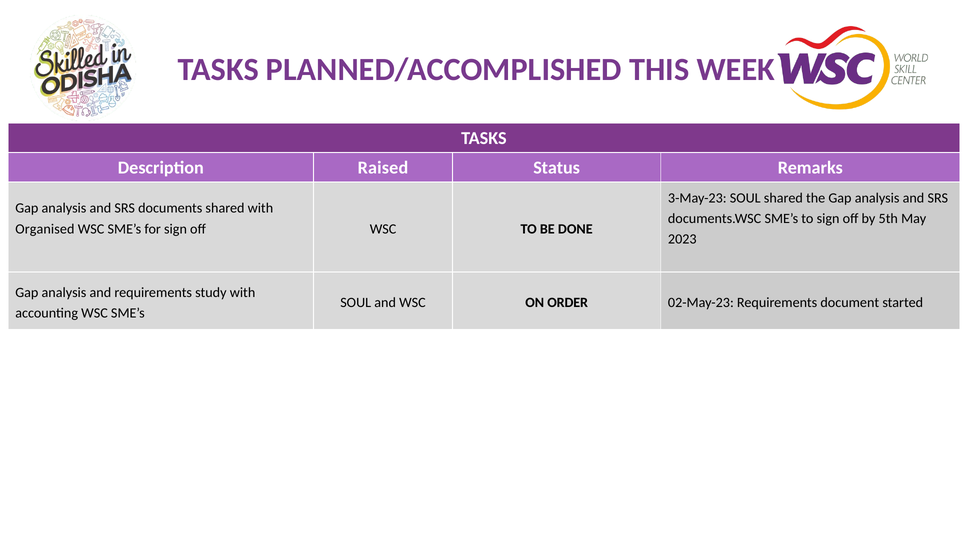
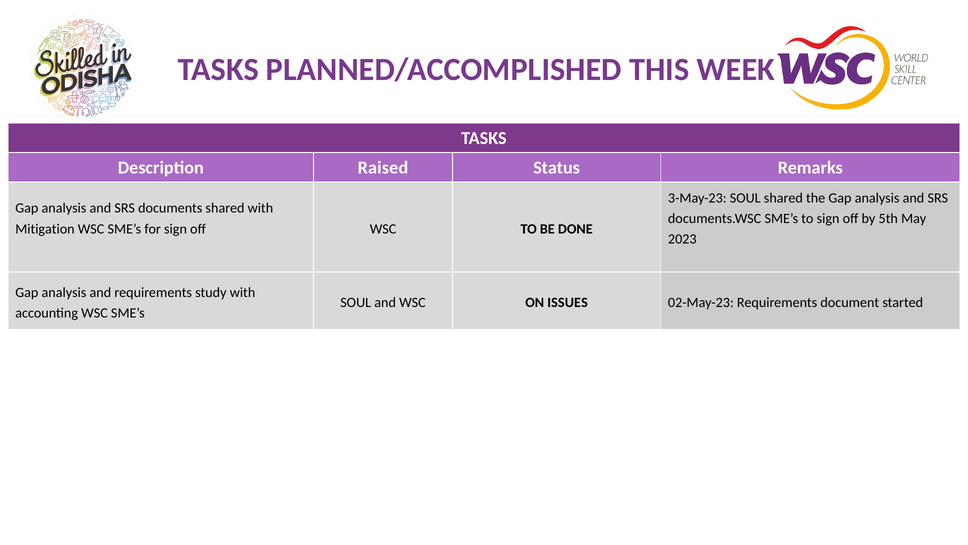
Organised: Organised -> Mitigation (45, 229)
ORDER: ORDER -> ISSUES (568, 302)
